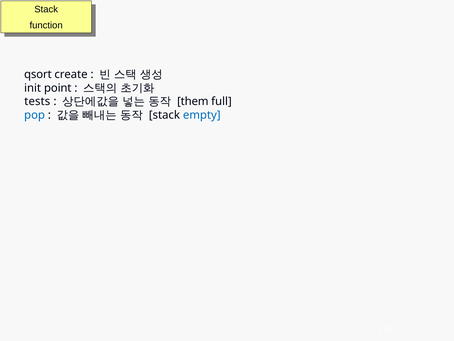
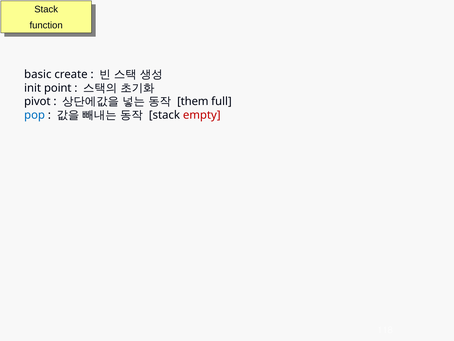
qsort: qsort -> basic (38, 74)
tests: tests -> pivot (37, 101)
empty colour: blue -> red (202, 115)
